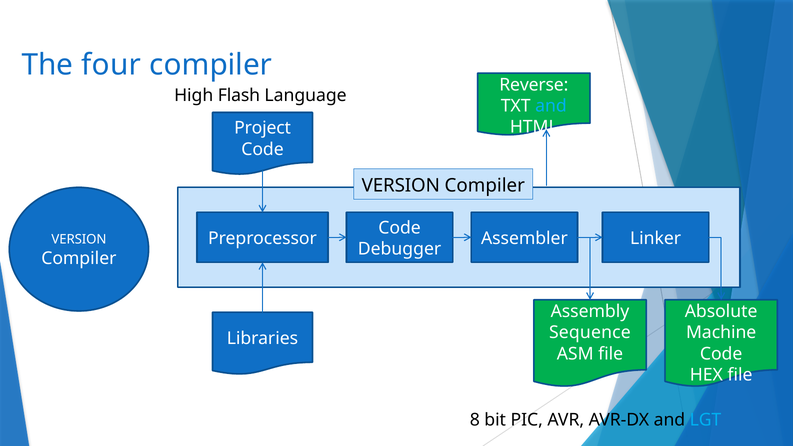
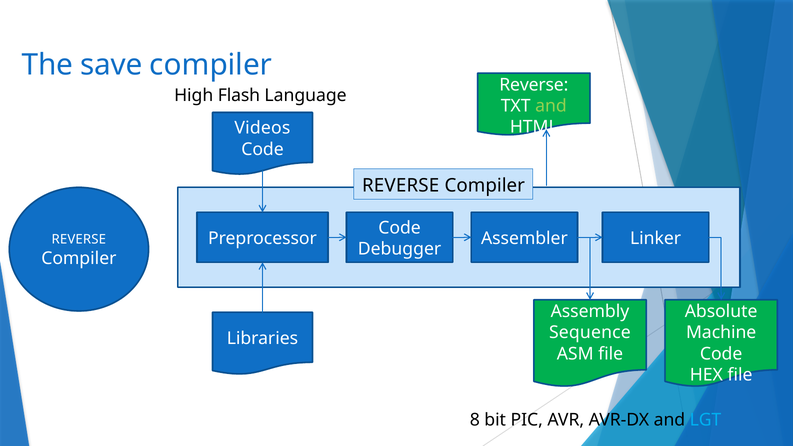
four: four -> save (111, 65)
and colour: light blue -> light green (551, 106)
Project: Project -> Videos (262, 128)
VERSION: VERSION -> REVERSE (401, 185)
VERSION: VERSION -> REVERSE (79, 240)
